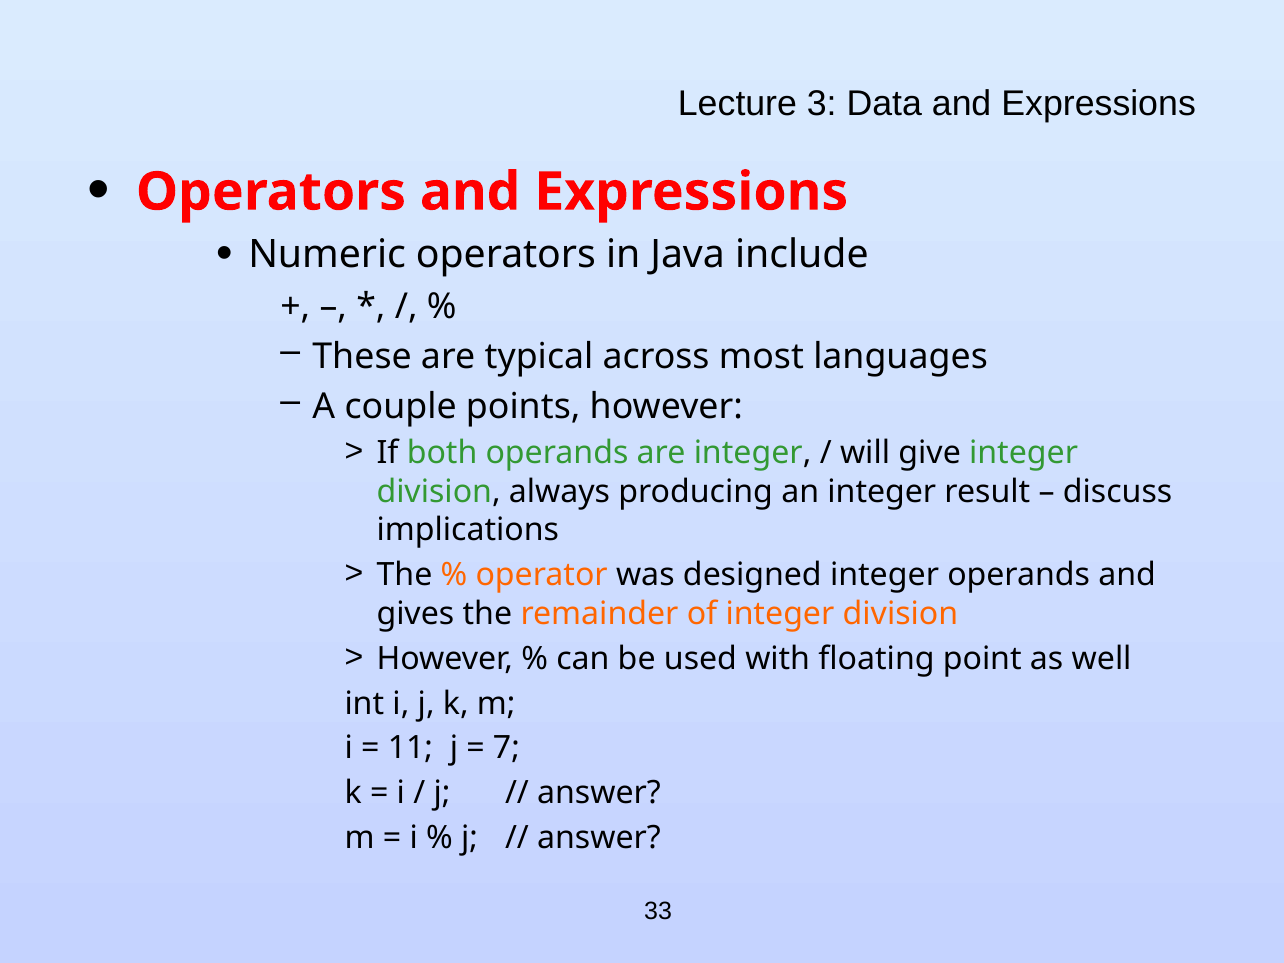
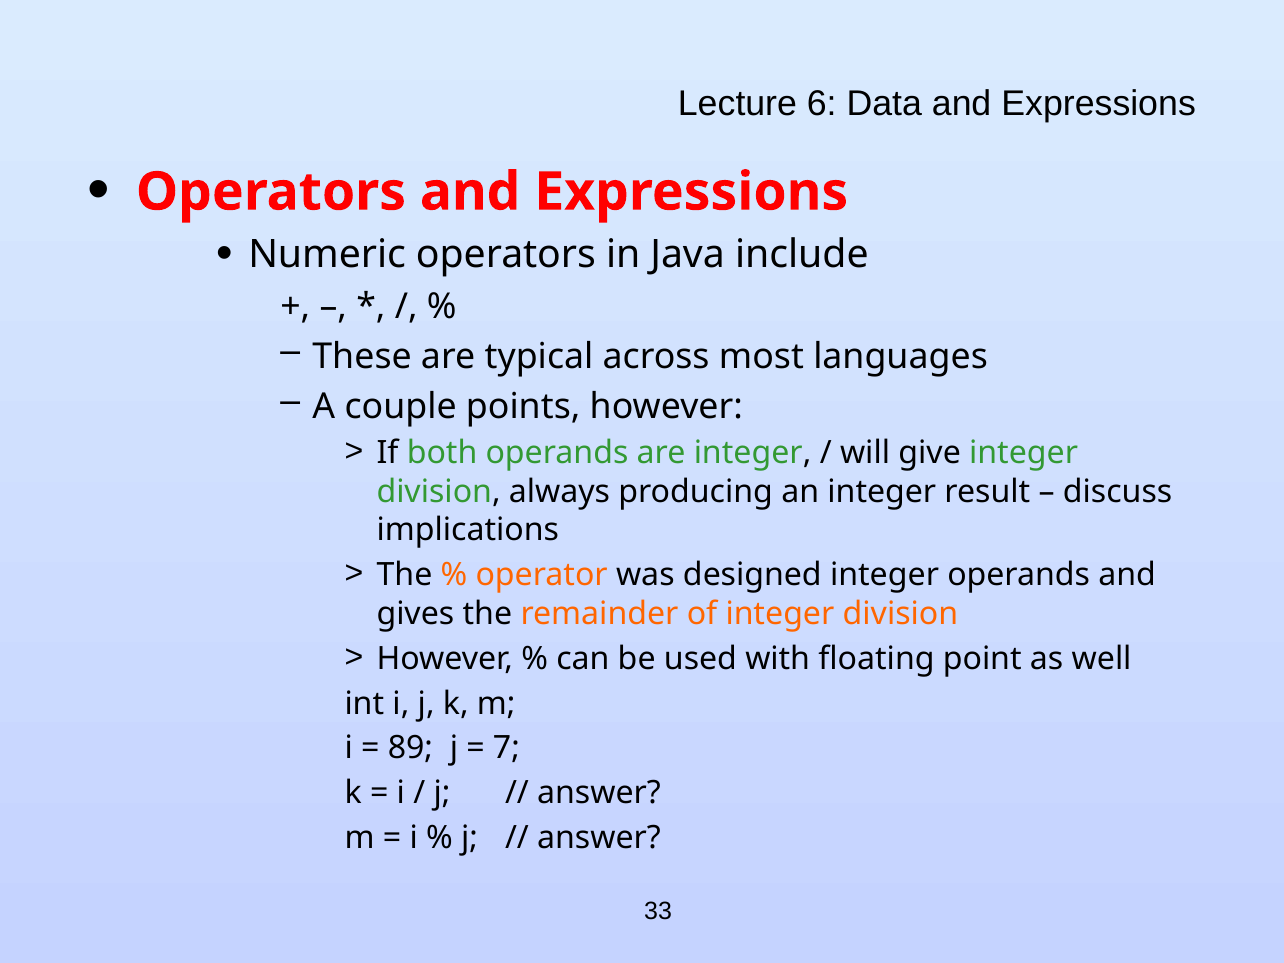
3: 3 -> 6 (822, 104)
11: 11 -> 89 (410, 748)
